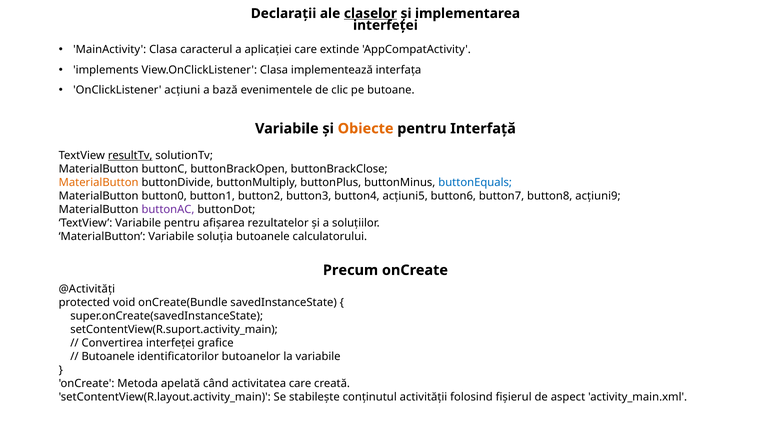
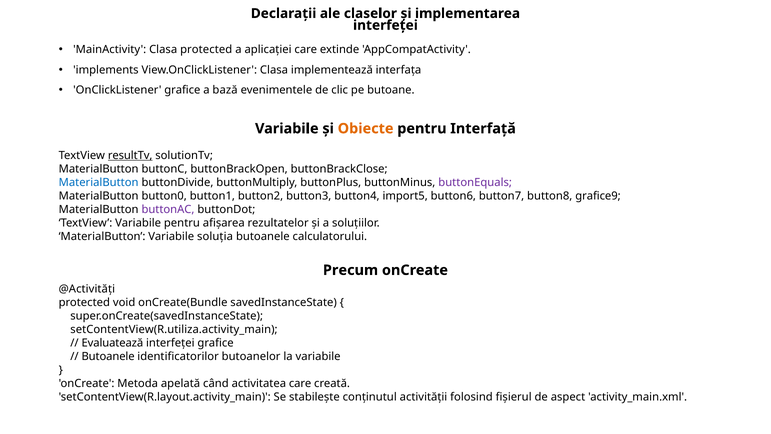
claselor underline: present -> none (370, 13)
Clasa caracterul: caracterul -> protected (206, 50)
OnClickListener acțiuni: acțiuni -> grafice (182, 90)
MaterialButton colour: orange -> blue (99, 182)
buttonEquals colour: blue -> purple (475, 182)
acțiuni5: acțiuni5 -> import5 (405, 196)
acțiuni9: acțiuni9 -> grafice9 (598, 196)
setContentView(R.suport.activity_main: setContentView(R.suport.activity_main -> setContentView(R.utiliza.activity_main (174, 329)
Convertirea: Convertirea -> Evaluatează (112, 343)
